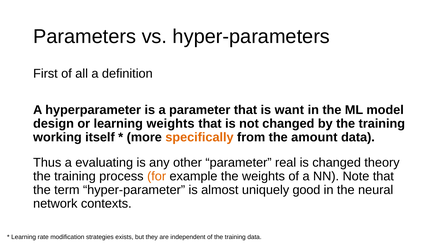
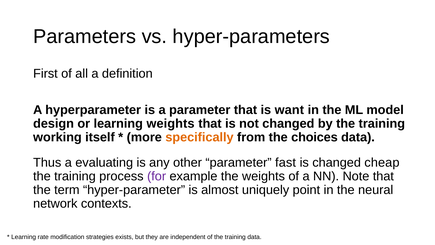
amount: amount -> choices (314, 137)
real: real -> fast (286, 162)
theory: theory -> cheap (382, 162)
for colour: orange -> purple (157, 176)
good: good -> point (306, 190)
